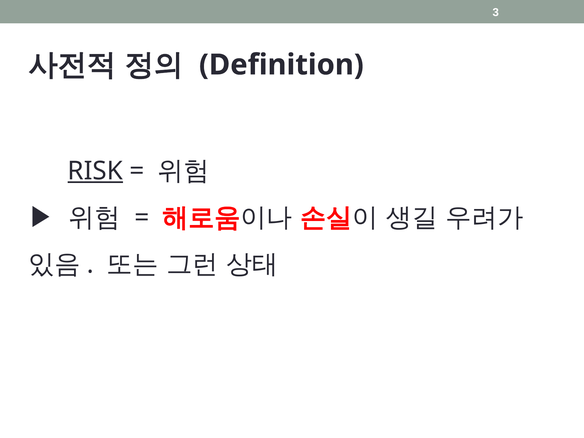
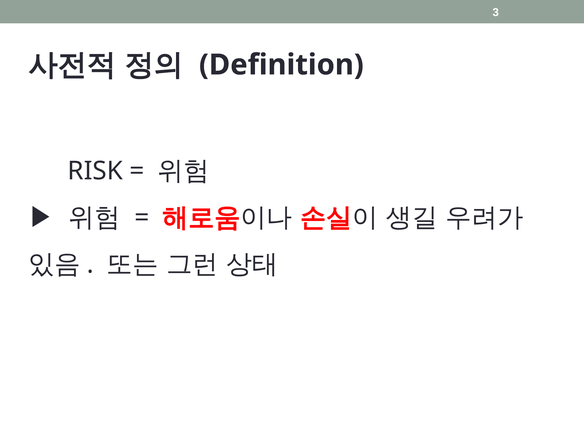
RISK underline: present -> none (95, 171)
